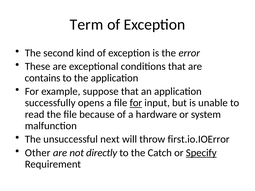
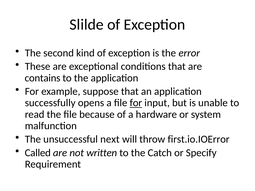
Term: Term -> Slilde (87, 25)
Other: Other -> Called (38, 153)
directly: directly -> written (102, 153)
Specify underline: present -> none (201, 153)
